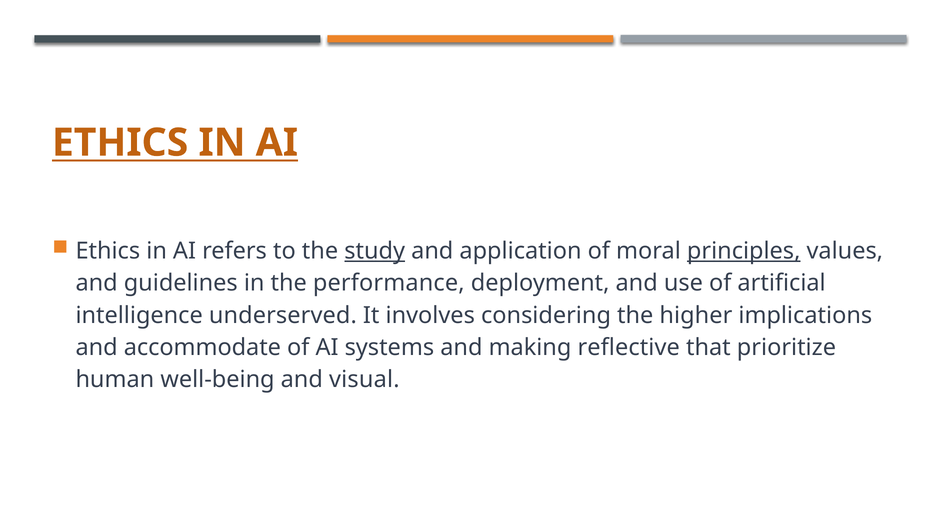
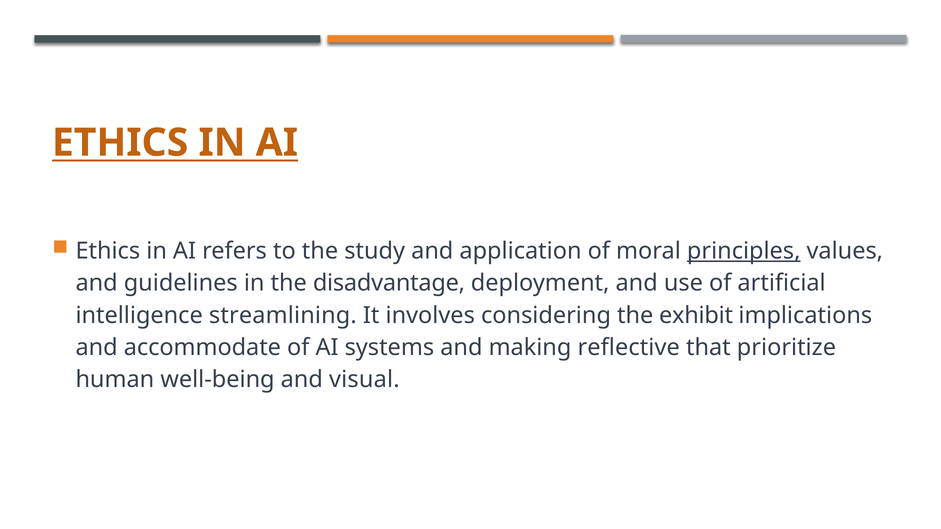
study underline: present -> none (375, 251)
performance: performance -> disadvantage (389, 283)
underserved: underserved -> streamlining (283, 315)
higher: higher -> exhibit (696, 315)
